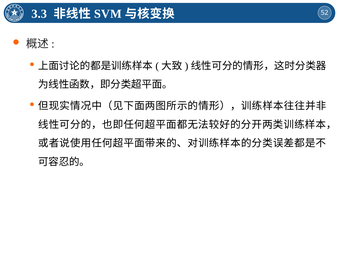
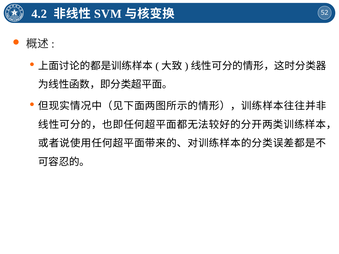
3.3: 3.3 -> 4.2 (39, 14)
